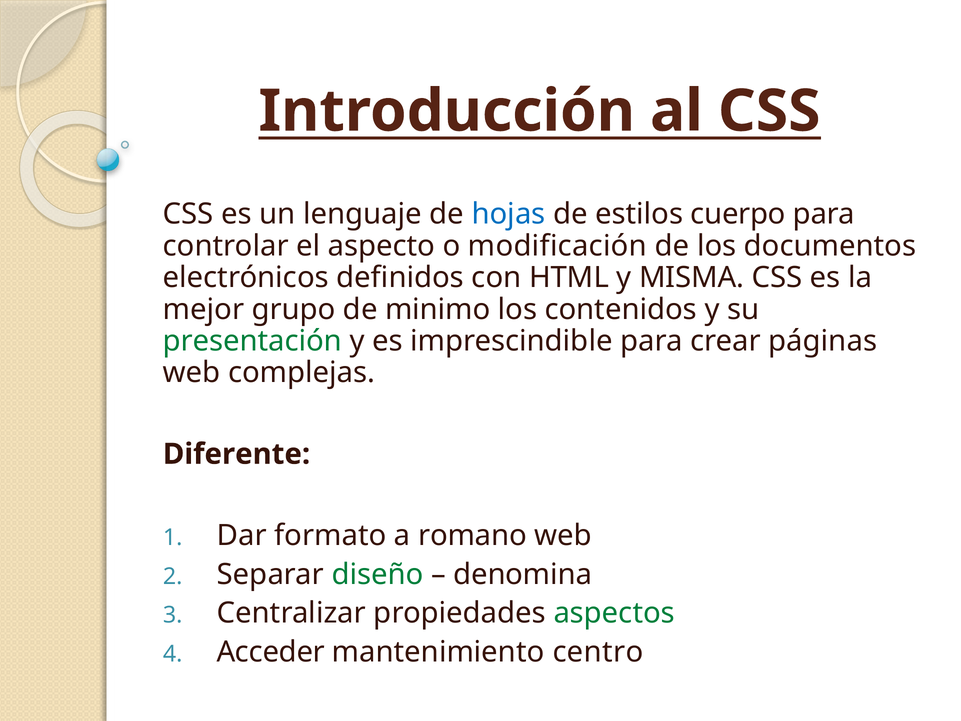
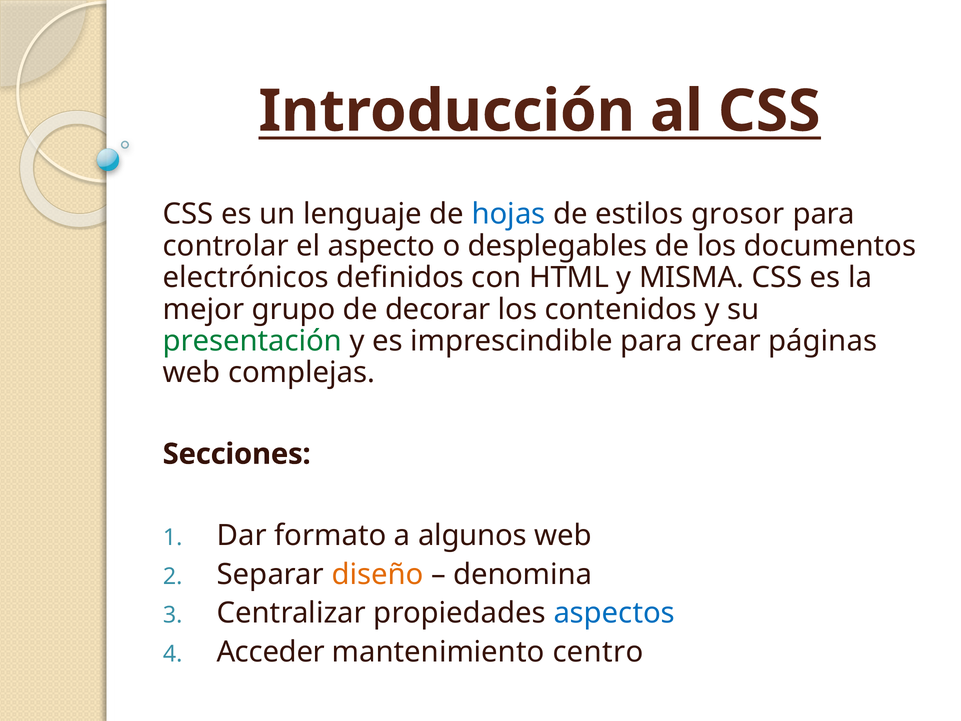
cuerpo: cuerpo -> grosor (738, 214)
modificación: modificación -> desplegables (558, 246)
minimo: minimo -> decorar (438, 309)
Diferente: Diferente -> Secciones (237, 454)
romano: romano -> algunos (472, 535)
diseño colour: green -> orange (378, 574)
aspectos colour: green -> blue (614, 613)
